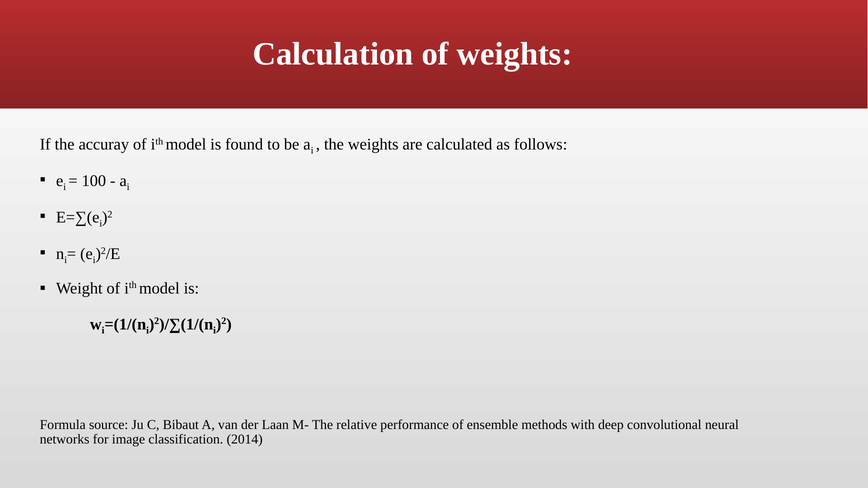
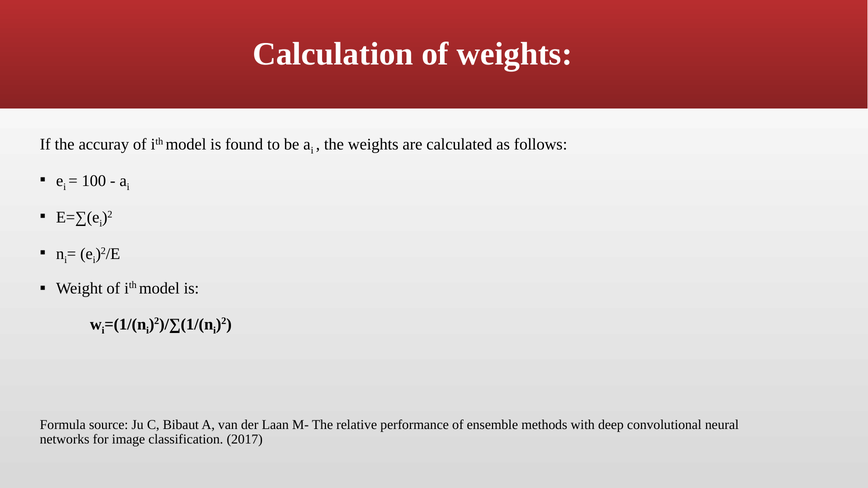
2014: 2014 -> 2017 (245, 440)
